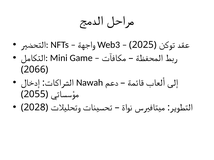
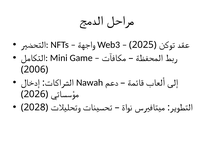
2066: 2066 -> 2006 (35, 70)
2055: 2055 -> 2026 (35, 94)
